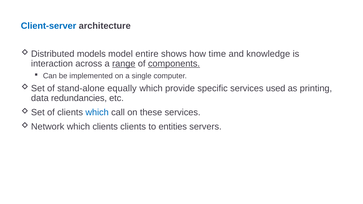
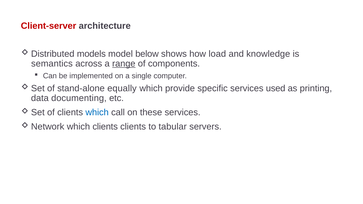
Client-server colour: blue -> red (49, 26)
entire: entire -> below (147, 54)
time: time -> load (217, 54)
interaction: interaction -> semantics (52, 64)
components underline: present -> none (174, 64)
redundancies: redundancies -> documenting (79, 98)
entities: entities -> tabular (173, 127)
